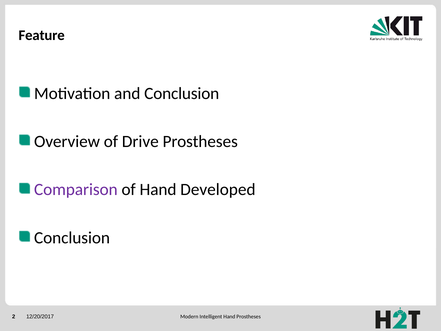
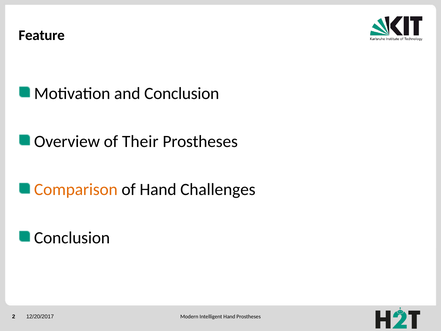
Drive: Drive -> Their (140, 141)
Comparison colour: purple -> orange (76, 189)
Developed: Developed -> Challenges (218, 189)
